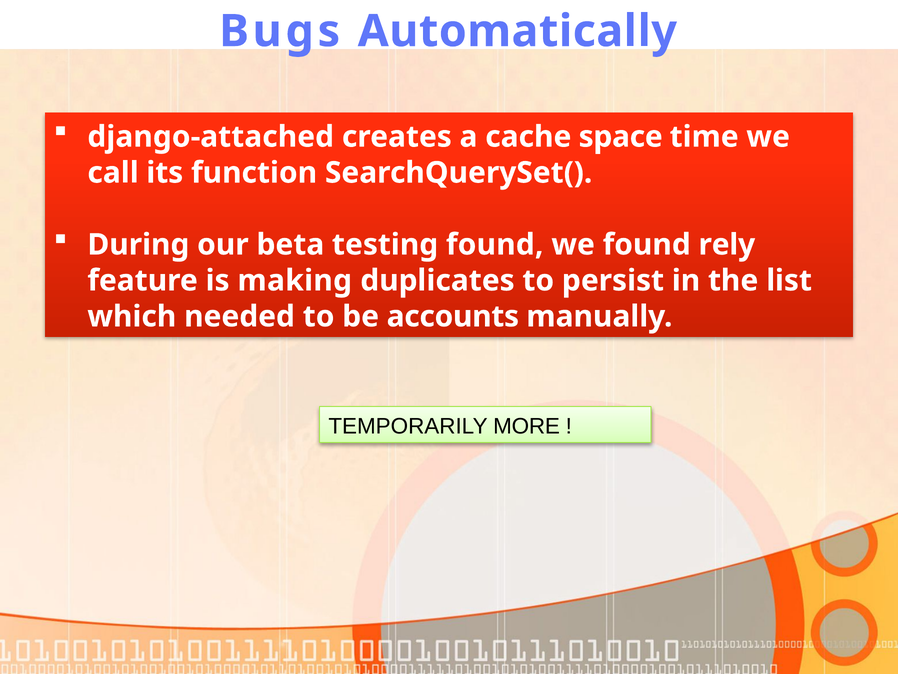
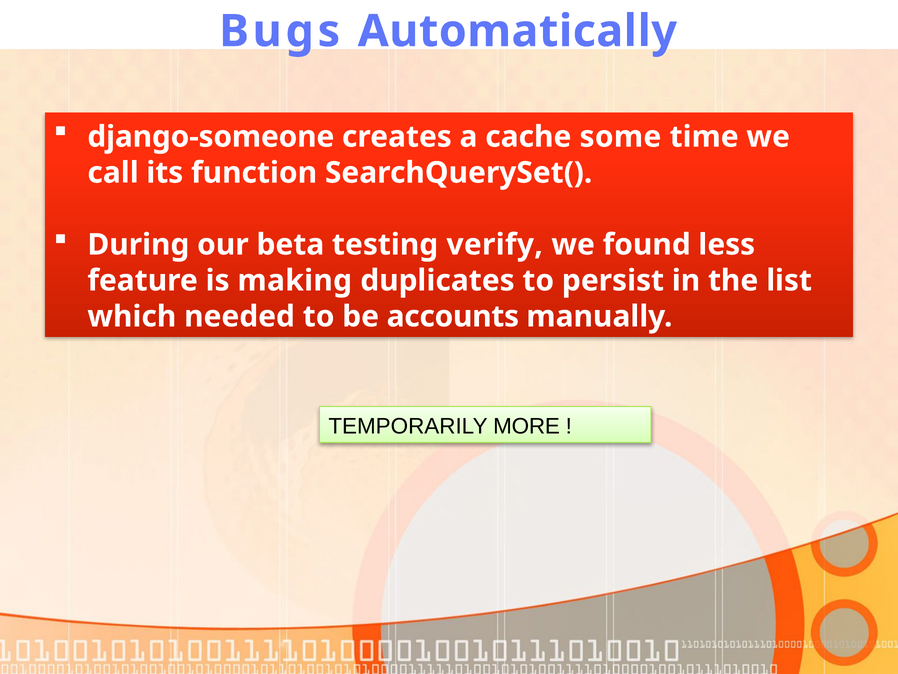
django-attached: django-attached -> django-someone (211, 137)
space: space -> some (620, 137)
testing found: found -> verify (495, 244)
rely: rely -> less (727, 244)
